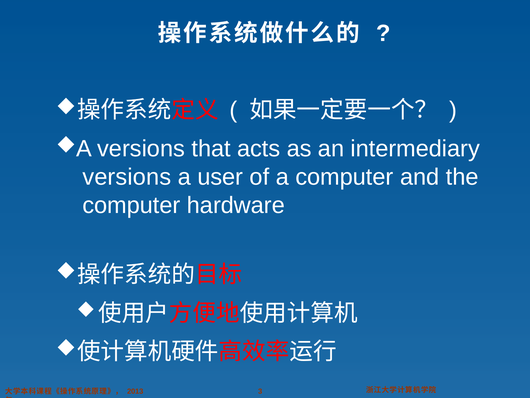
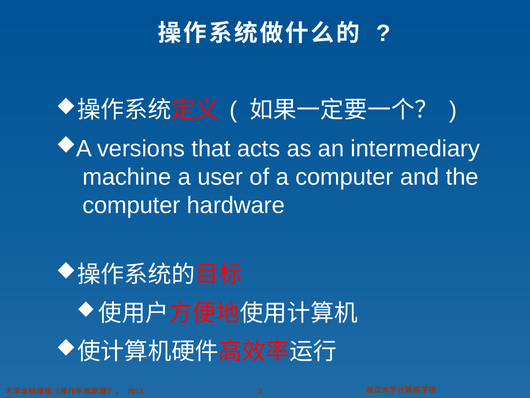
versions: versions -> machine (127, 177)
